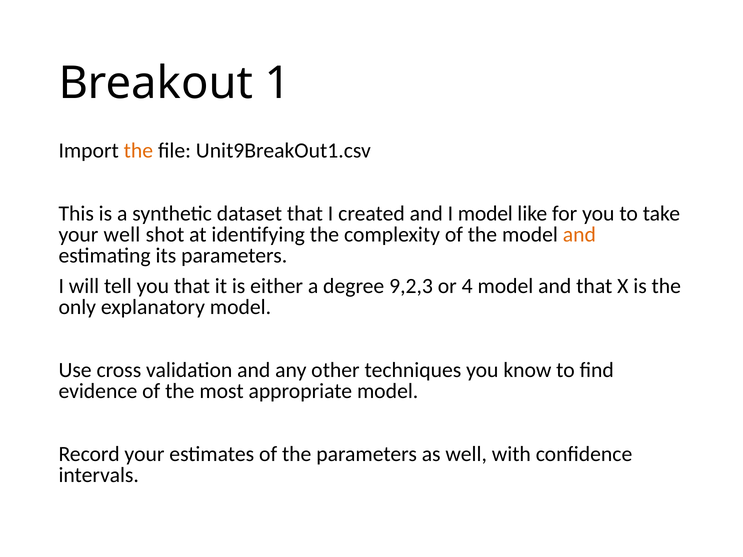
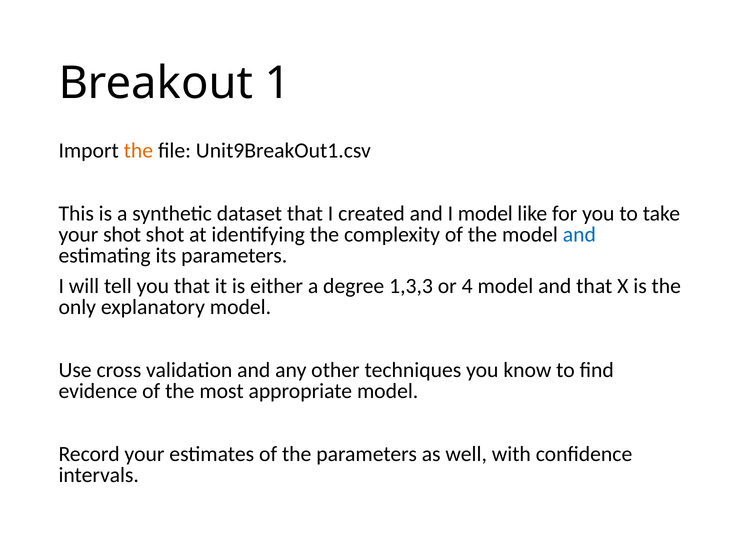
your well: well -> shot (122, 235)
and colour: orange -> blue (579, 235)
9,2,3: 9,2,3 -> 1,3,3 (411, 286)
